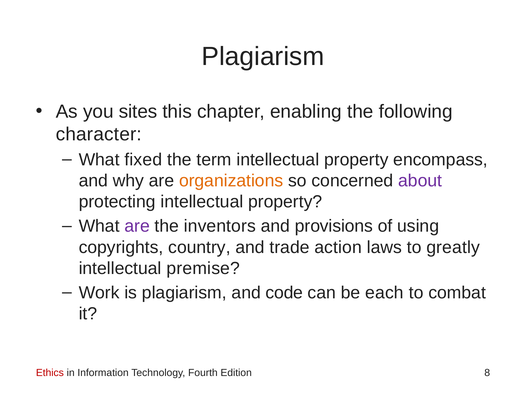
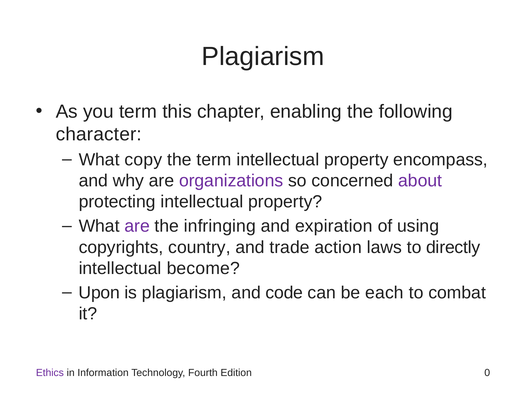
you sites: sites -> term (138, 112)
fixed: fixed -> copy (143, 160)
organizations colour: orange -> purple (231, 181)
inventors: inventors -> infringing (220, 227)
provisions: provisions -> expiration (334, 227)
greatly: greatly -> directly (453, 248)
premise: premise -> become (203, 269)
Work: Work -> Upon (99, 293)
Ethics colour: red -> purple (50, 373)
8: 8 -> 0 (487, 373)
